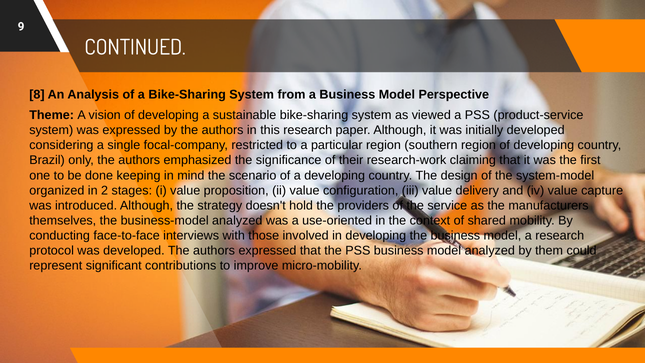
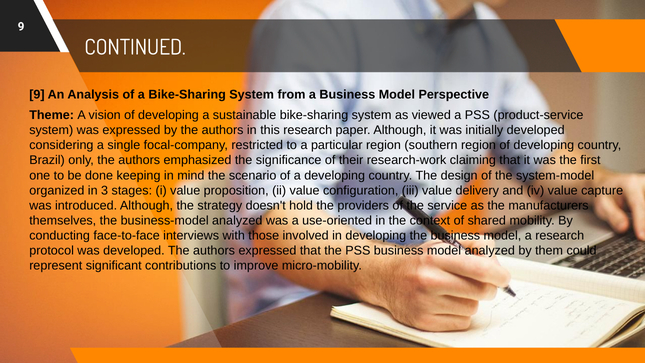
8: 8 -> 9 (37, 95)
2: 2 -> 3 (105, 190)
